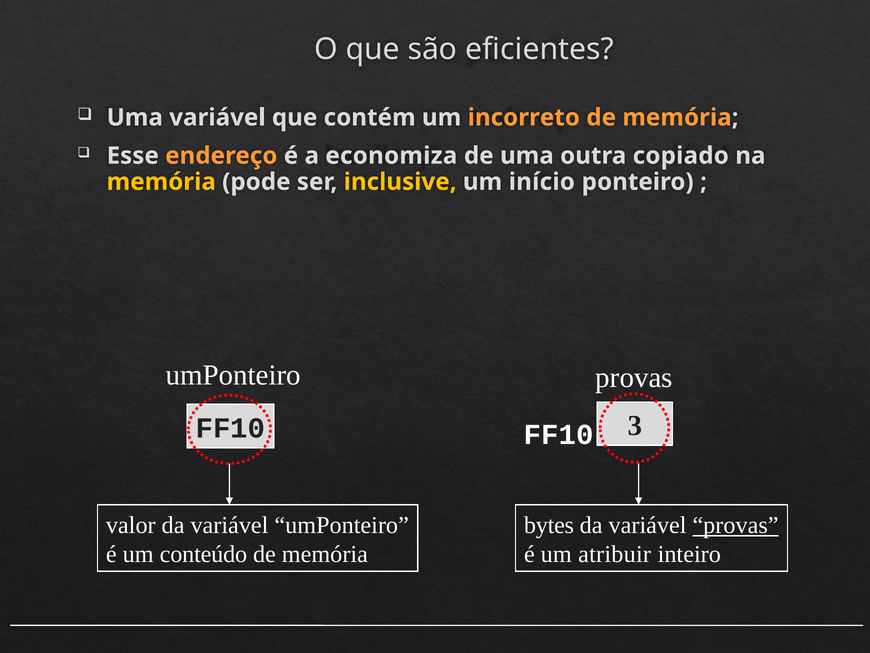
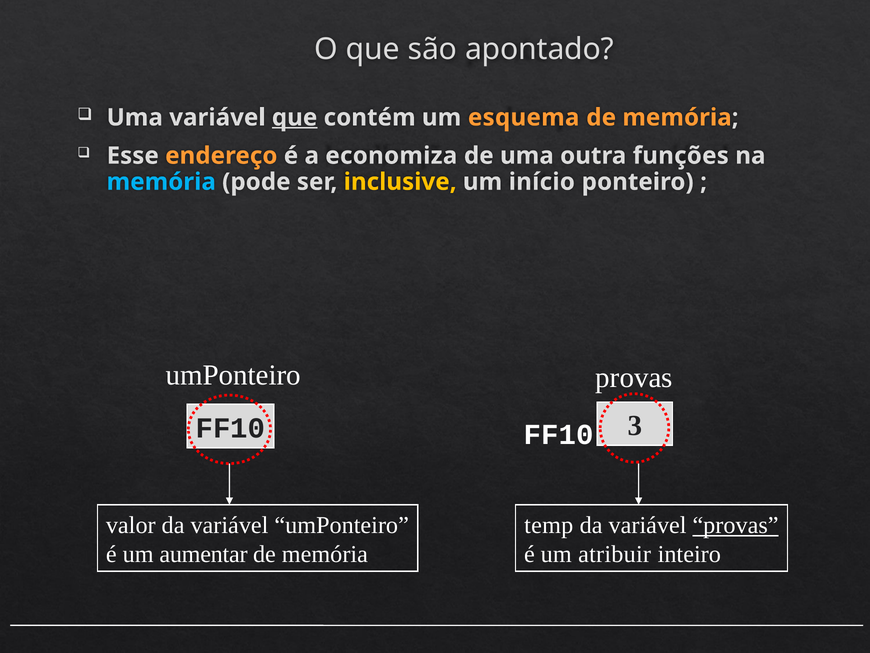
eficientes: eficientes -> apontado (539, 49)
que underline: none -> present (295, 117)
incorreto: incorreto -> esquema (524, 117)
copiado: copiado -> funções (681, 156)
memória colour: yellow -> light blue (161, 182)
bytes: bytes -> temp (549, 525)
conteúdo: conteúdo -> aumentar (203, 554)
